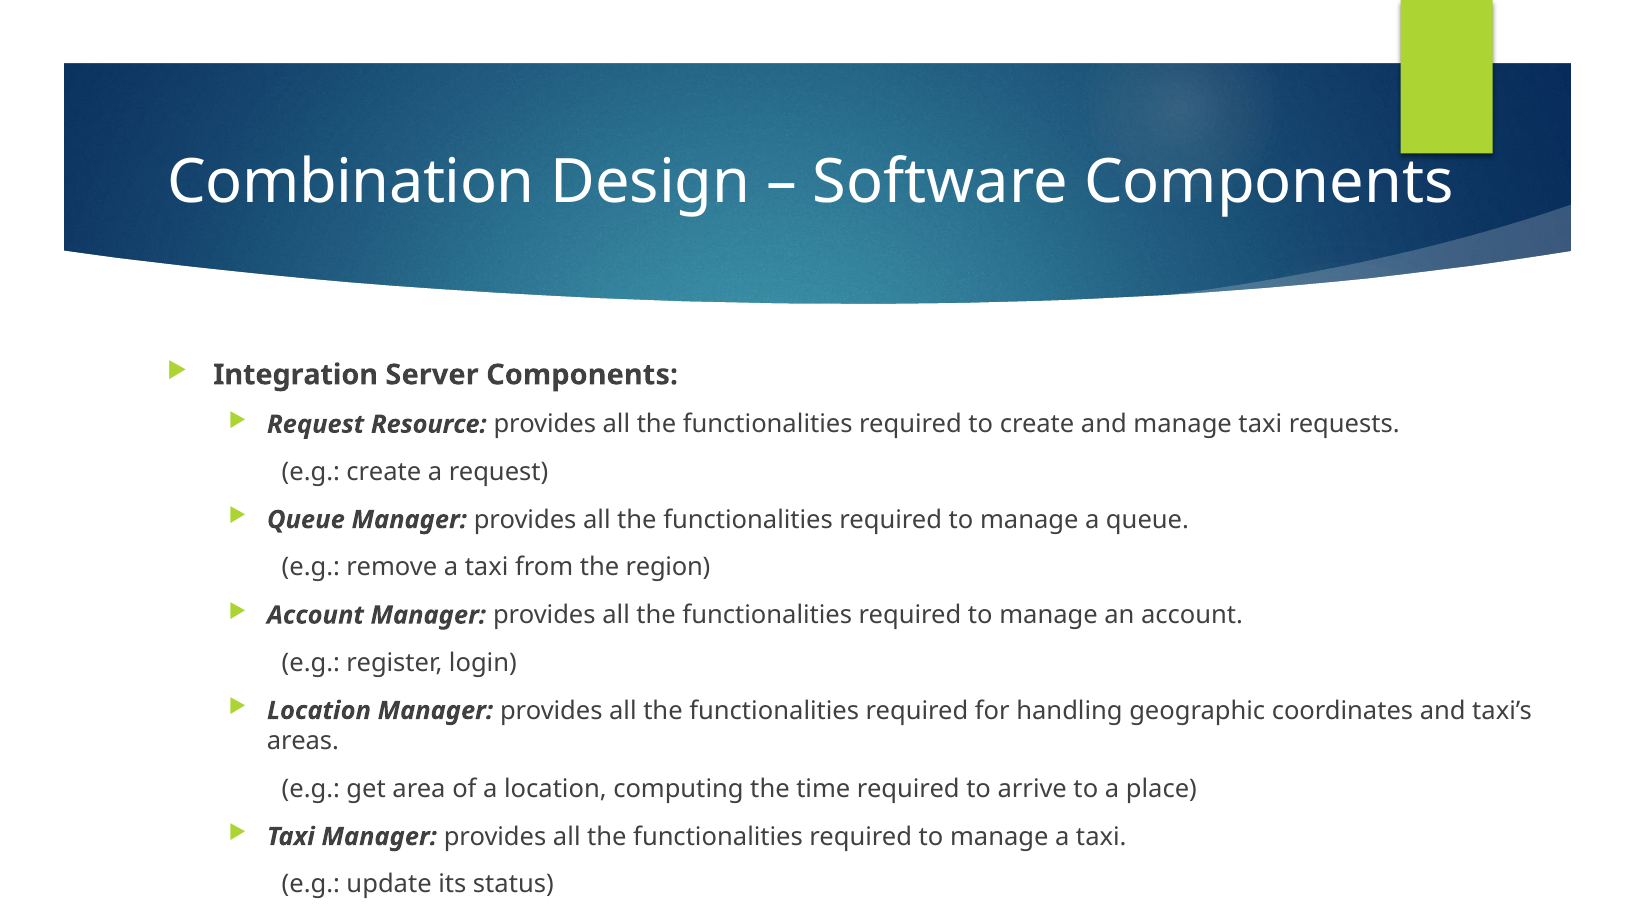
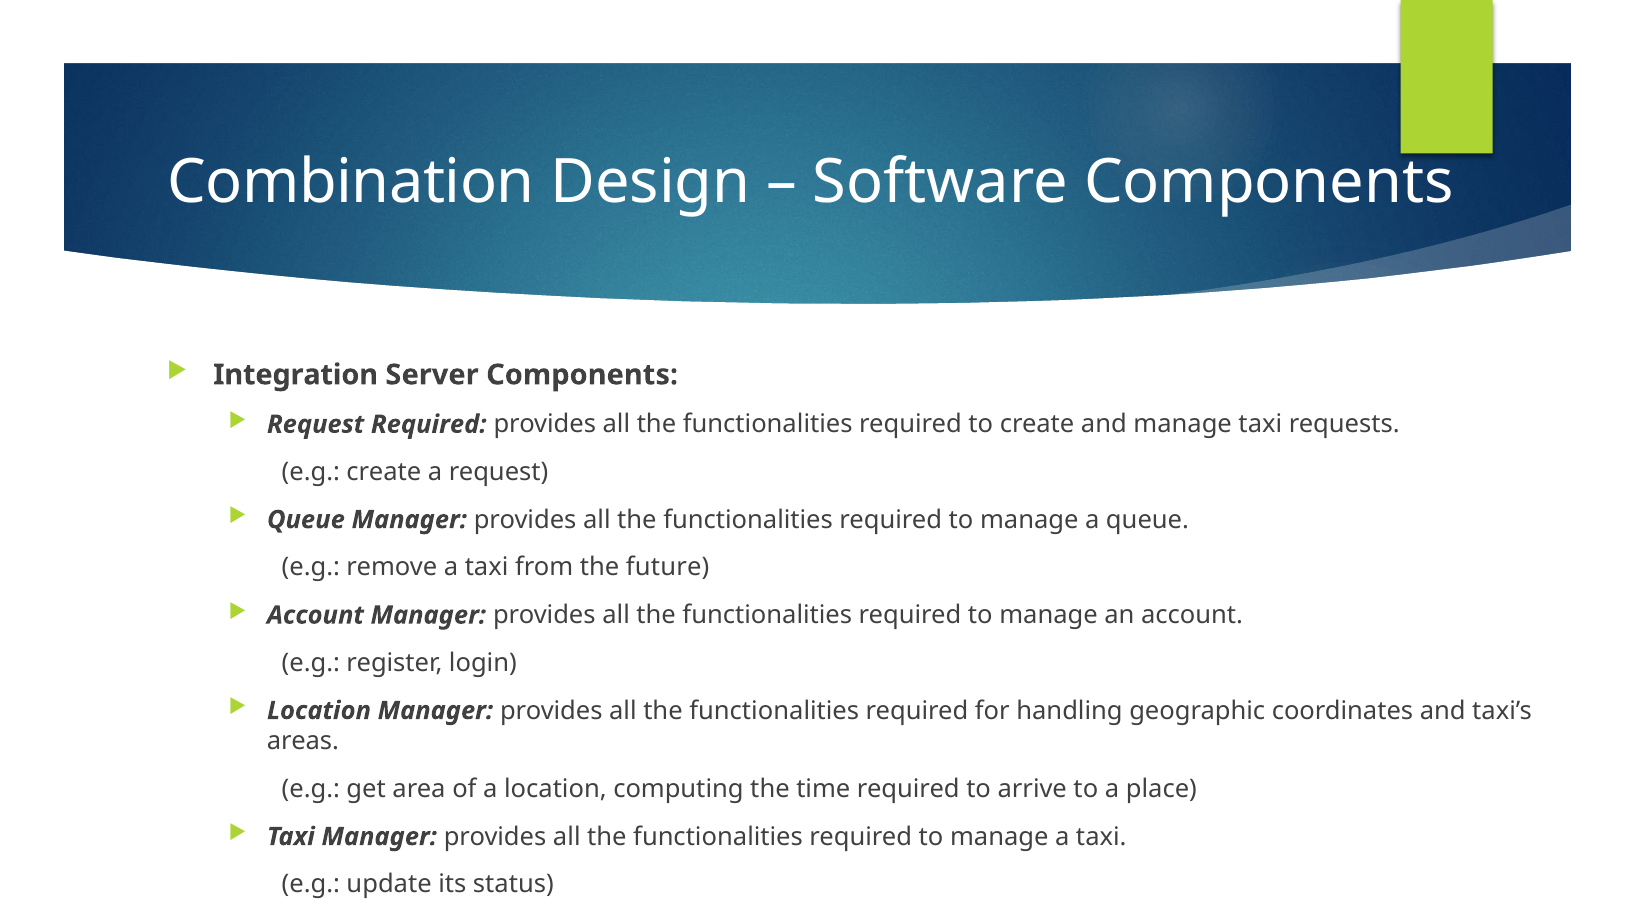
Request Resource: Resource -> Required (429, 424)
region: region -> future (668, 568)
